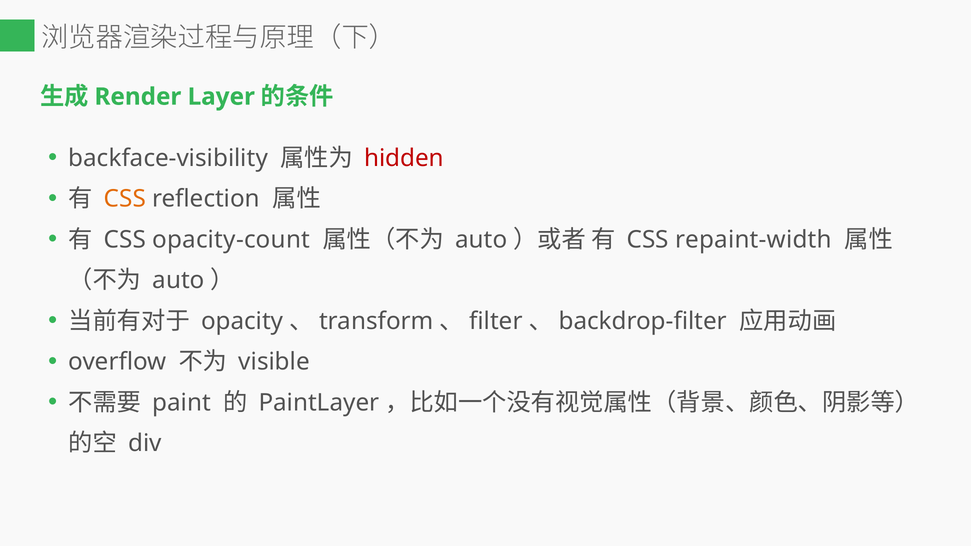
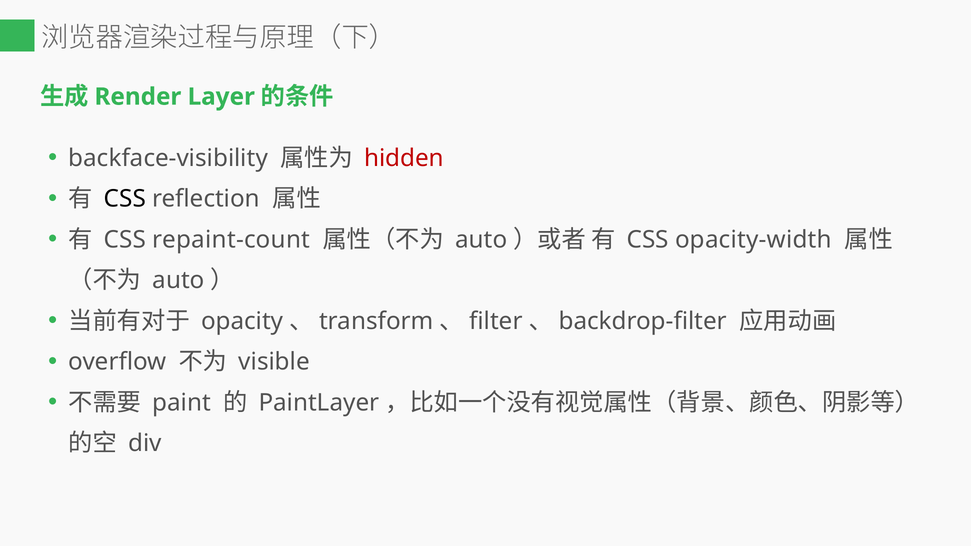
CSS colour: orange -> black (125, 199)
opacity-count: opacity-count -> repaint-count (231, 240)
repaint-width: repaint-width -> opacity-width (754, 240)
